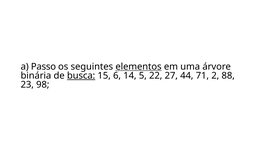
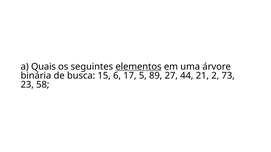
Passo: Passo -> Quais (43, 67)
busca underline: present -> none (81, 76)
14: 14 -> 17 (130, 76)
22: 22 -> 89 (156, 76)
71: 71 -> 21 (202, 76)
88: 88 -> 73 (228, 76)
98: 98 -> 58 (43, 85)
